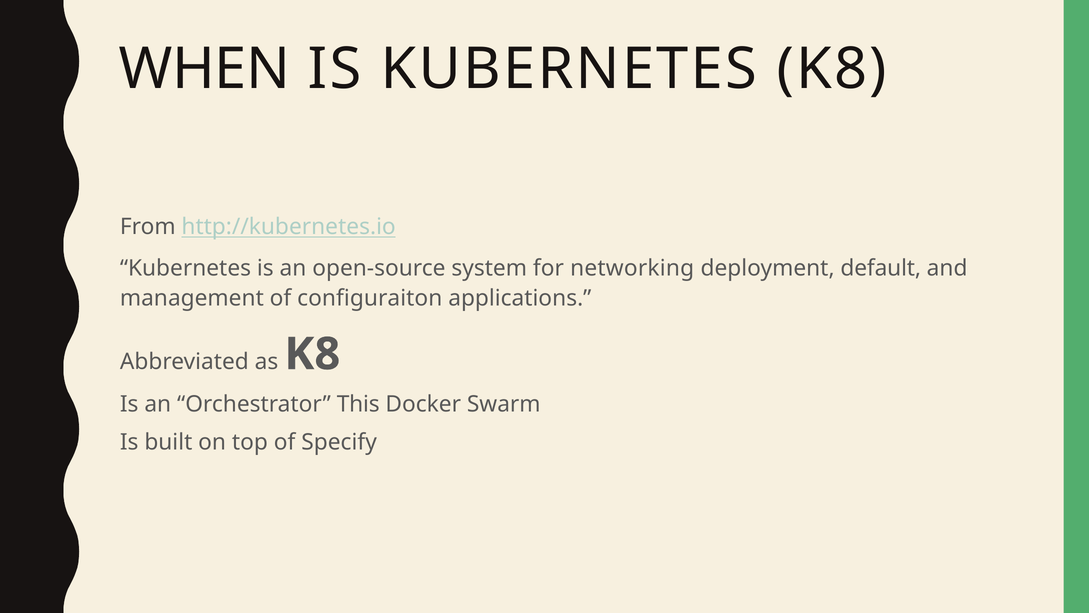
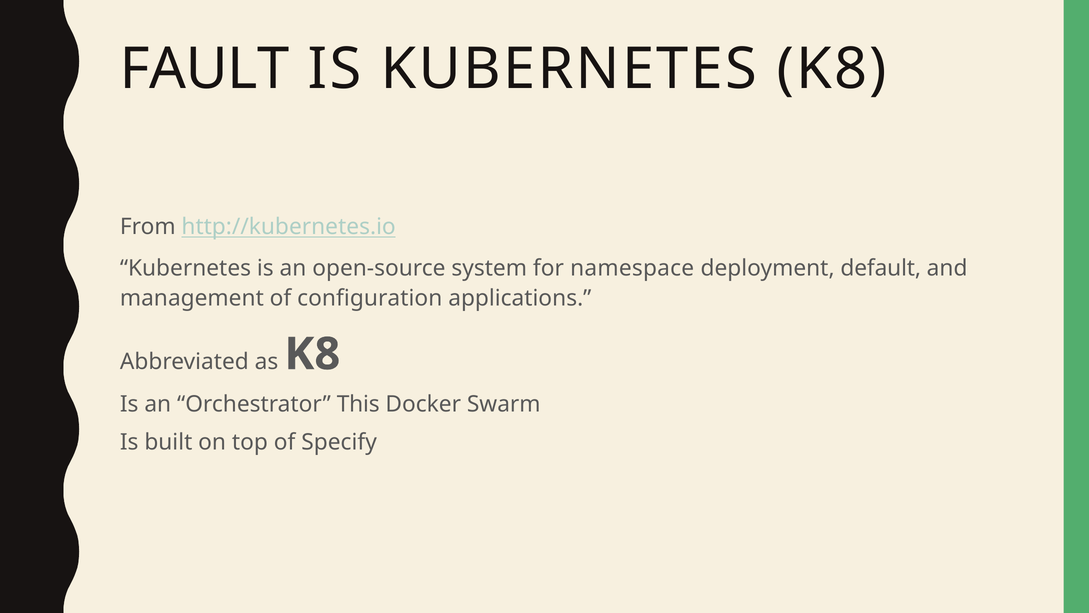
WHEN: WHEN -> FAULT (205, 69)
networking: networking -> namespace (632, 268)
configuraiton: configuraiton -> configuration (370, 298)
